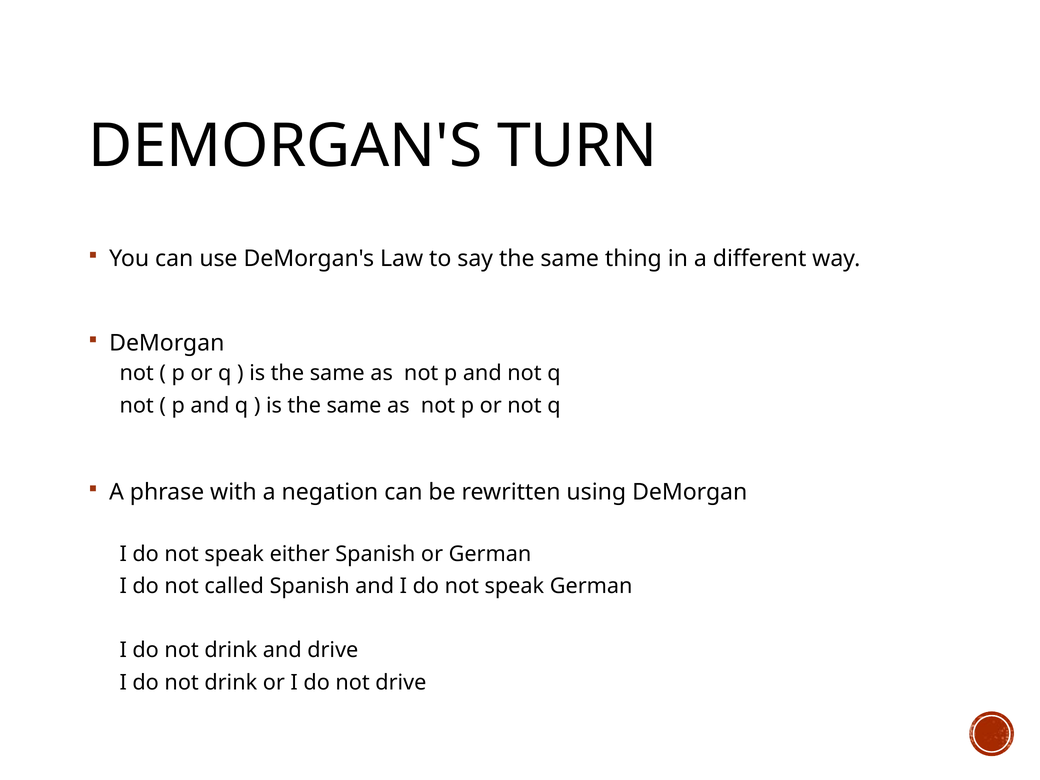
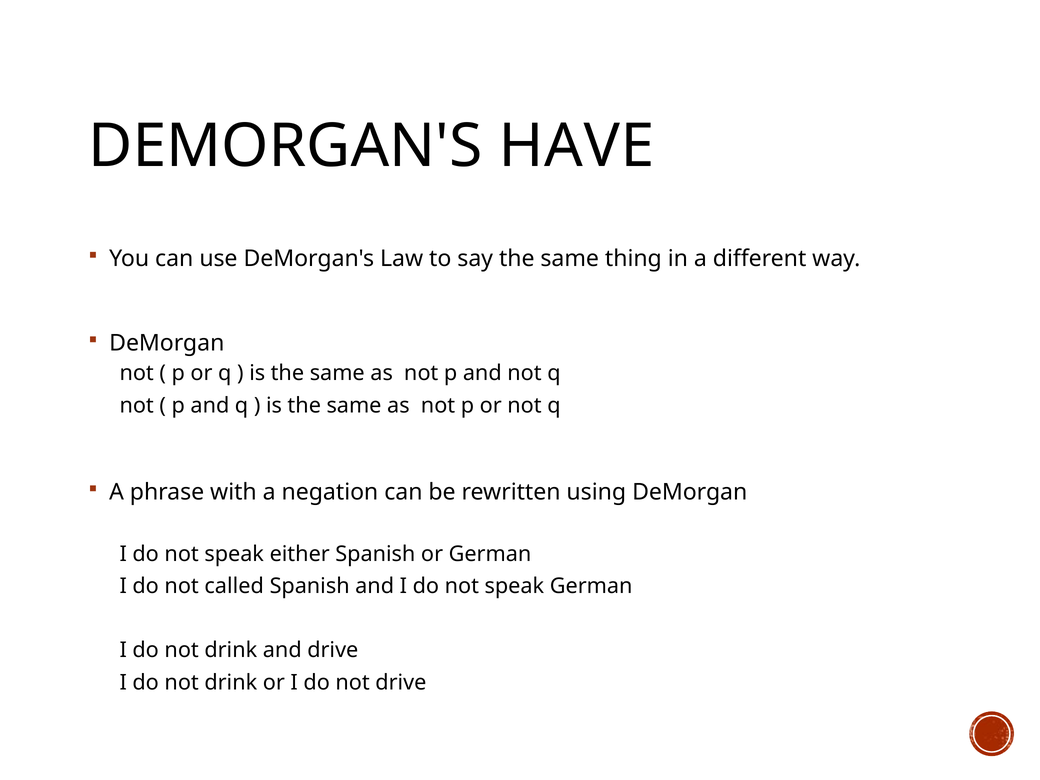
TURN: TURN -> HAVE (577, 146)
